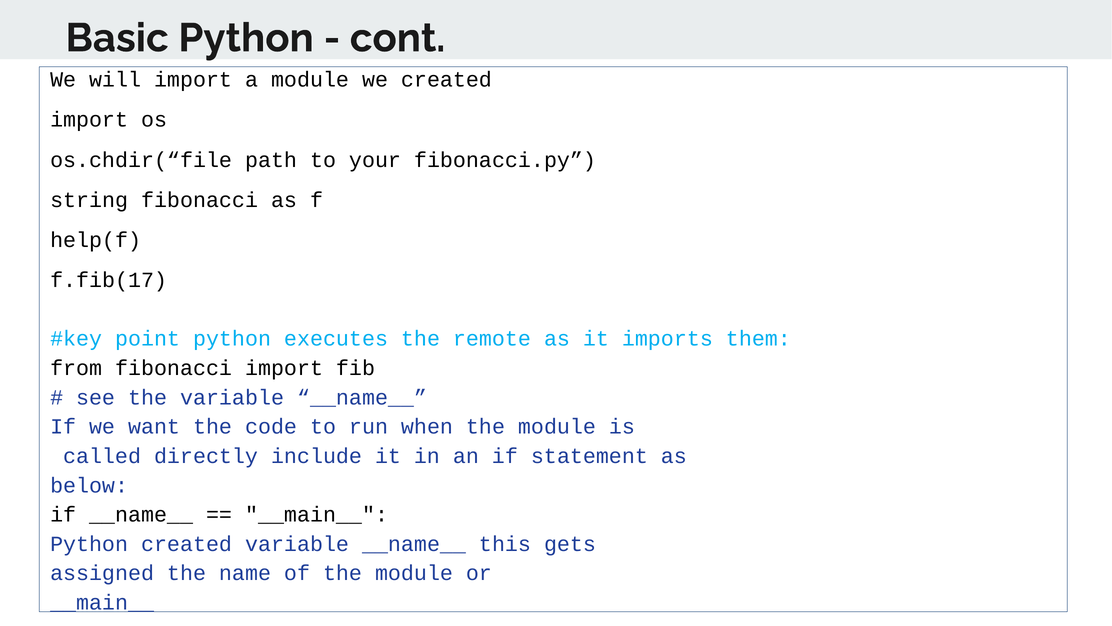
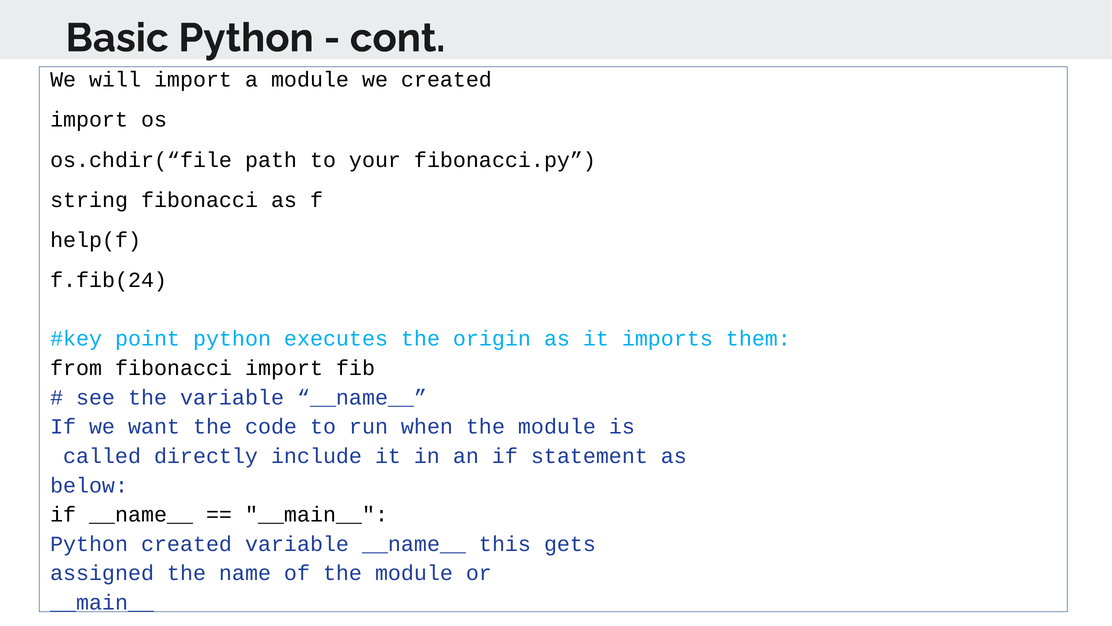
f.fib(17: f.fib(17 -> f.fib(24 (109, 280)
remote: remote -> origin (492, 339)
